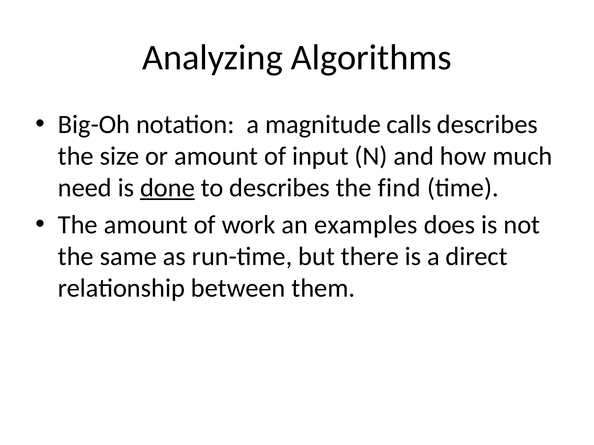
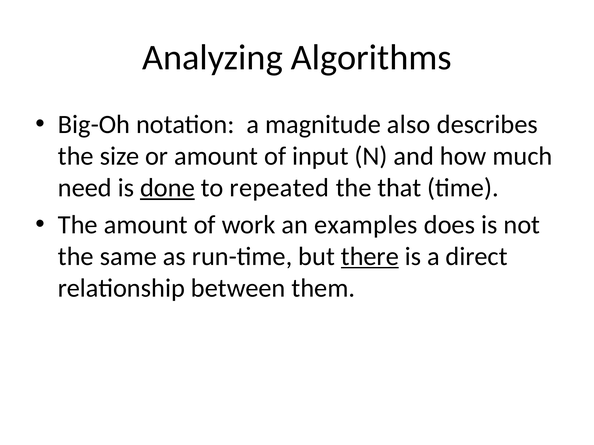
calls: calls -> also (409, 125)
to describes: describes -> repeated (279, 188)
find: find -> that (399, 188)
there underline: none -> present (370, 257)
